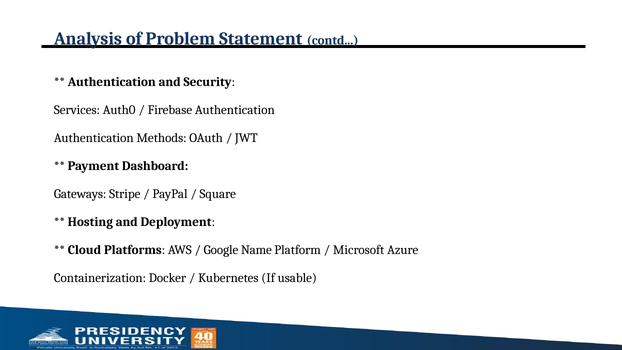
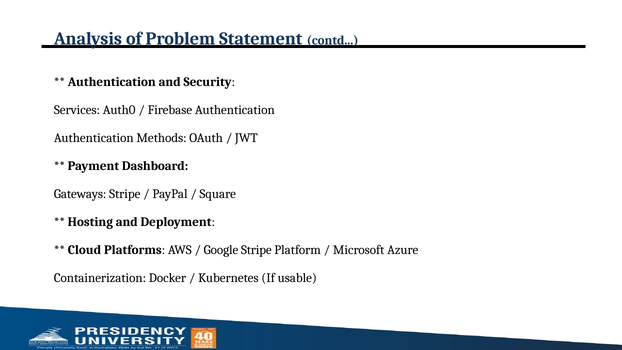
Google Name: Name -> Stripe (256, 250)
